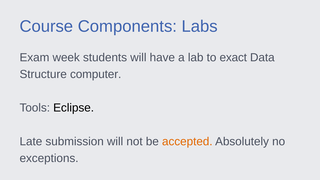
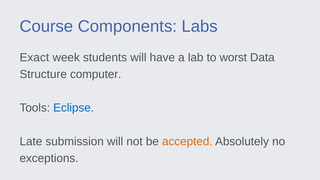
Exam: Exam -> Exact (34, 58)
exact: exact -> worst (233, 58)
Eclipse colour: black -> blue (74, 108)
